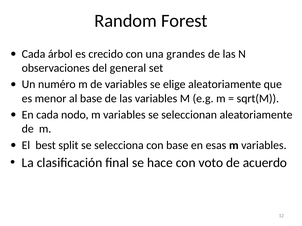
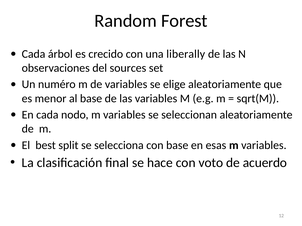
grandes: grandes -> liberally (186, 54)
general: general -> sources (128, 68)
